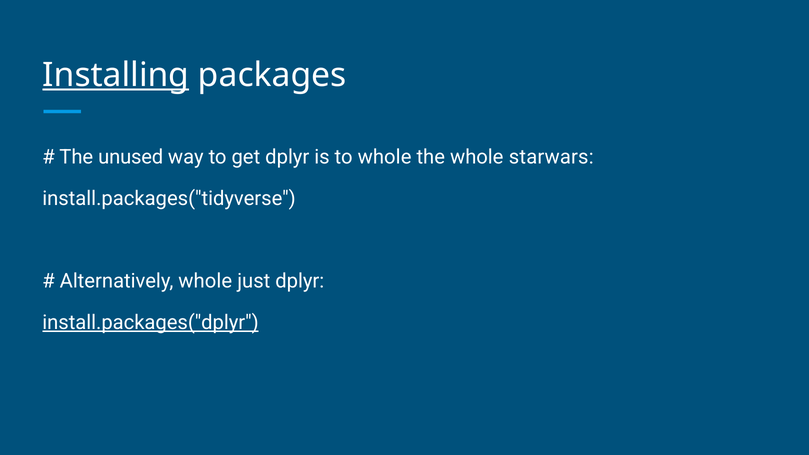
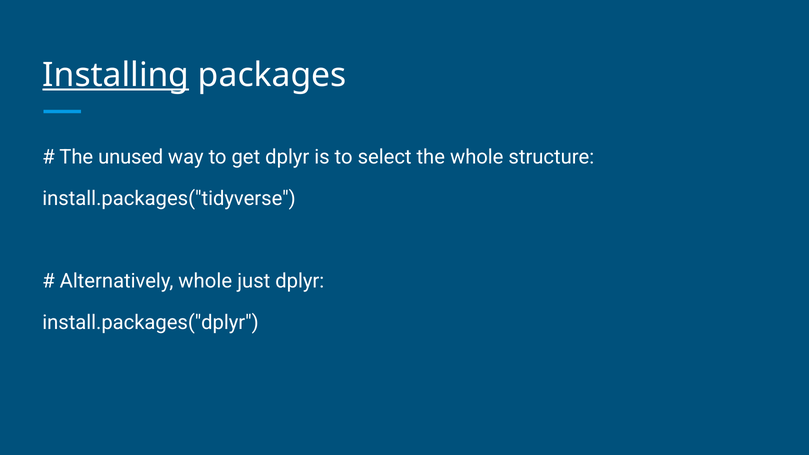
to whole: whole -> select (385, 157)
starwars: starwars -> structure (551, 157)
install.packages("dplyr underline: present -> none (150, 323)
